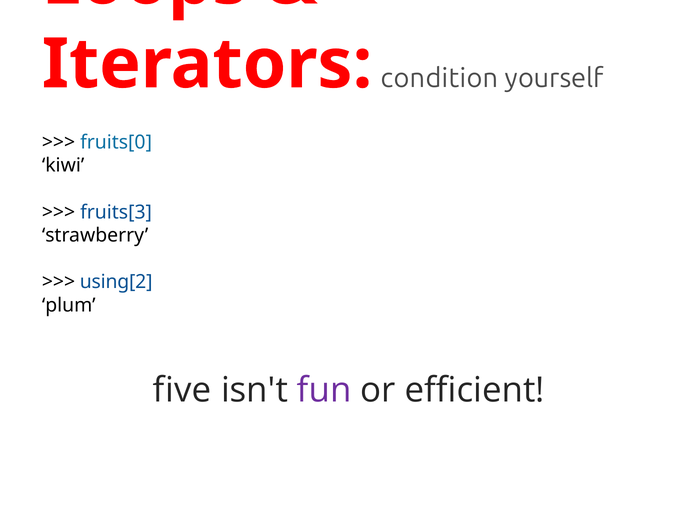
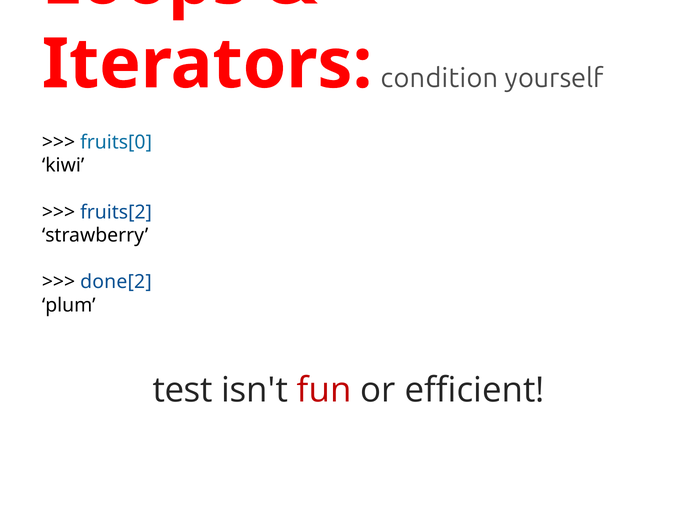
fruits[3: fruits[3 -> fruits[2 (116, 212)
using[2: using[2 -> done[2 (116, 282)
five: five -> test (183, 390)
fun colour: purple -> red (324, 390)
